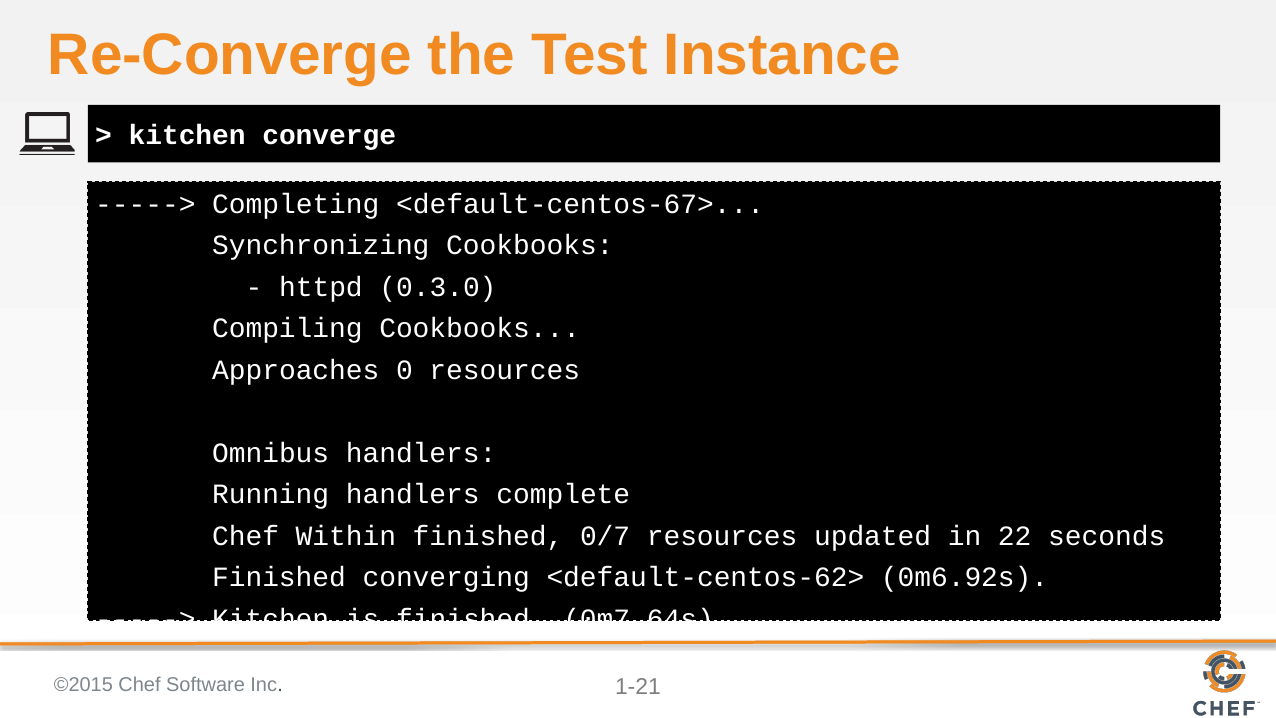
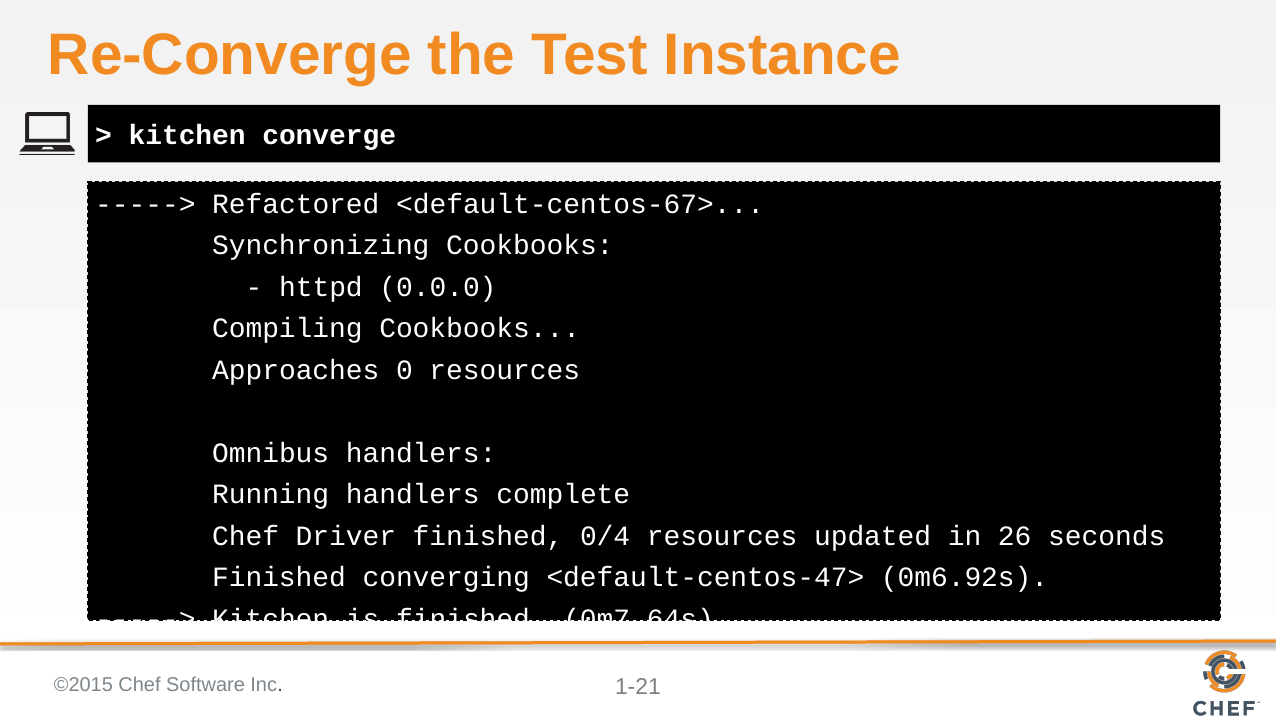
Completing: Completing -> Refactored (296, 204)
0.3.0: 0.3.0 -> 0.0.0 (438, 287)
Within: Within -> Driver (346, 536)
0/7: 0/7 -> 0/4 (605, 536)
22: 22 -> 26 (1015, 536)
<default-centos-62>: <default-centos-62> -> <default-centos-47> (705, 577)
